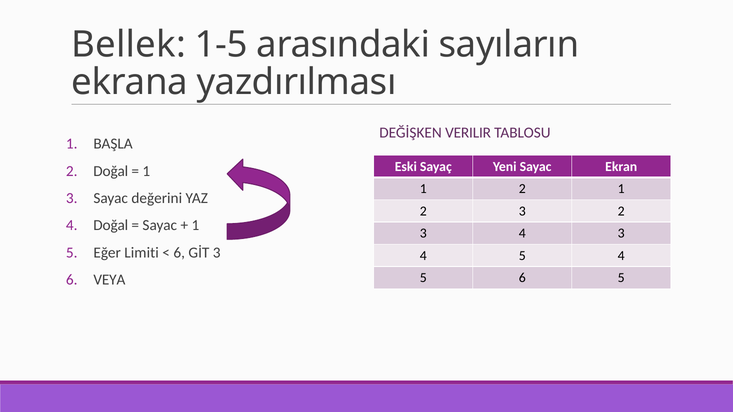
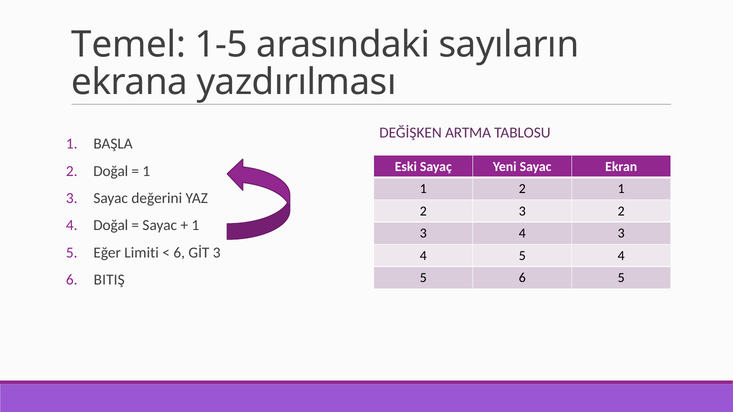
Bellek: Bellek -> Temel (129, 45)
VERILIR: VERILIR -> ARTMA (468, 133)
VEYA: VEYA -> BITIŞ (109, 280)
